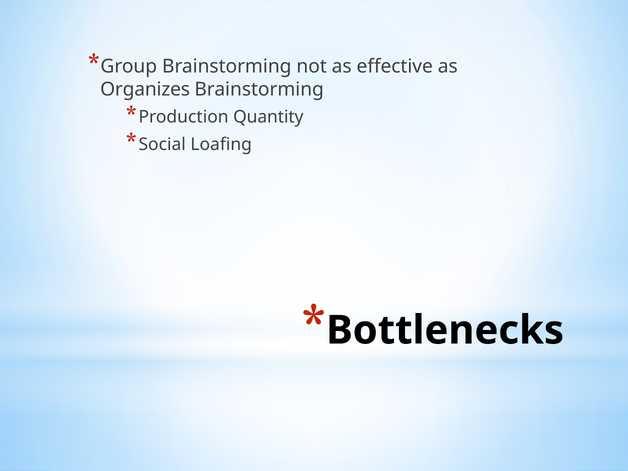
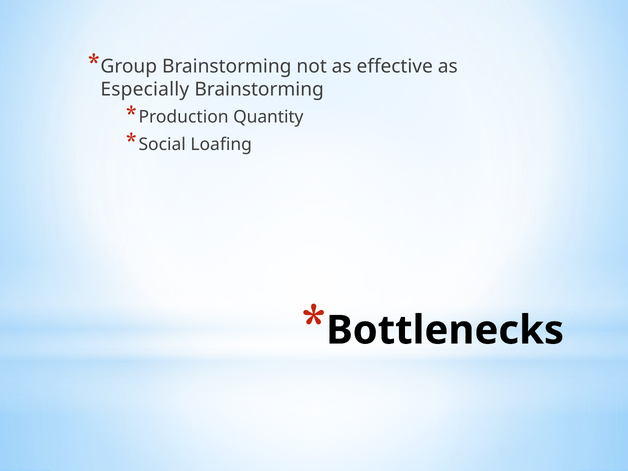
Organizes: Organizes -> Especially (145, 89)
